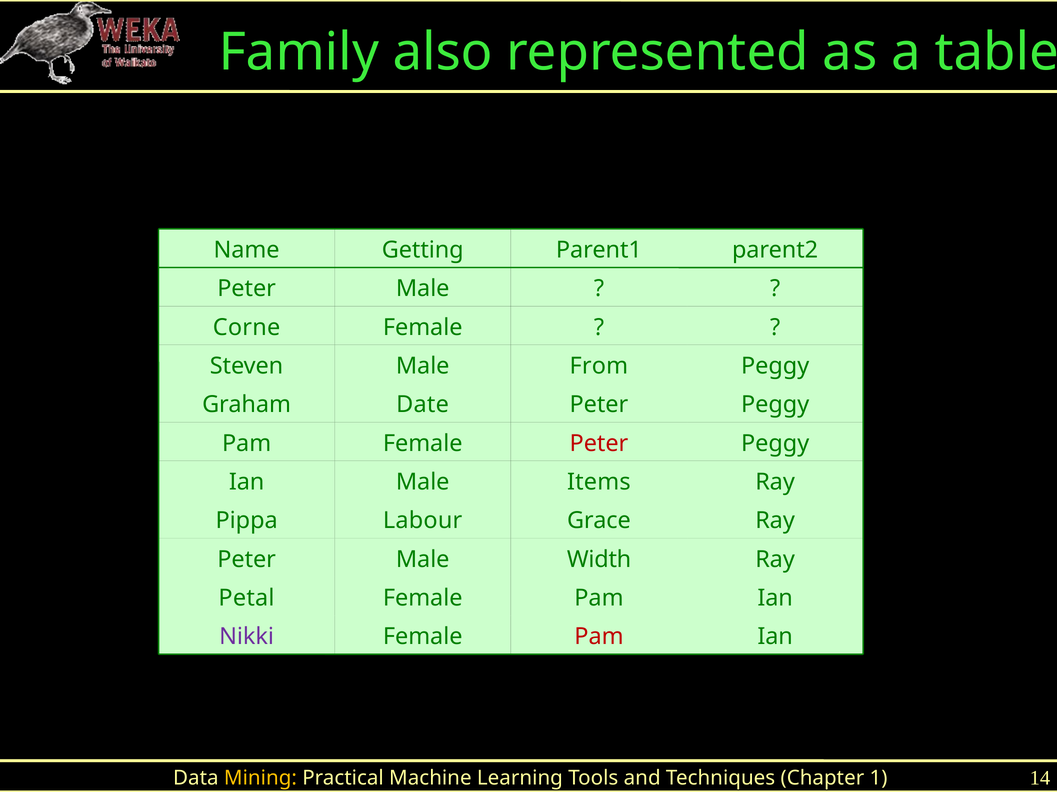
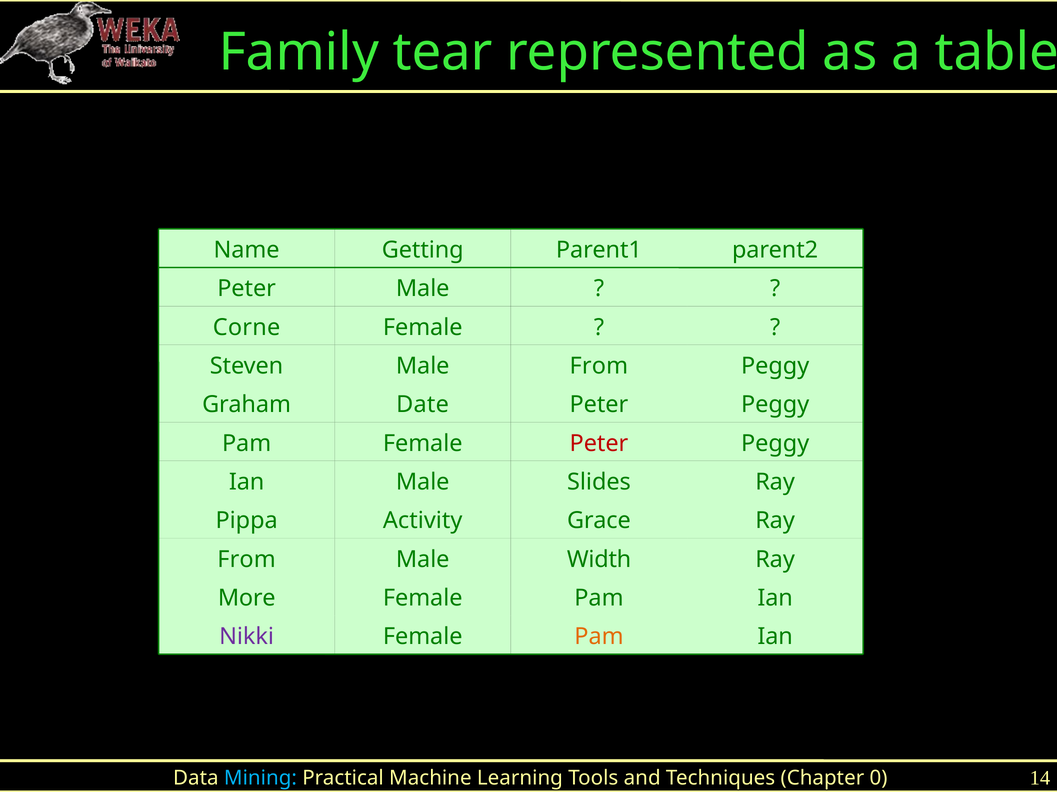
also: also -> tear (443, 52)
Items: Items -> Slides (599, 482)
Labour: Labour -> Activity (423, 521)
Peter: Peter -> From (247, 560)
Petal: Petal -> More (247, 599)
Pam colour: red -> orange (599, 637)
Mining colour: yellow -> light blue (260, 779)
1: 1 -> 0 (879, 779)
